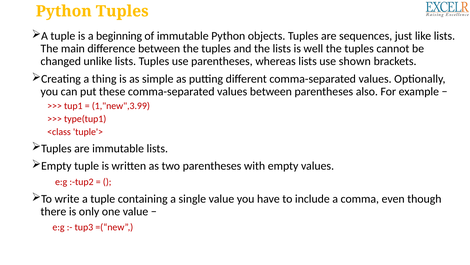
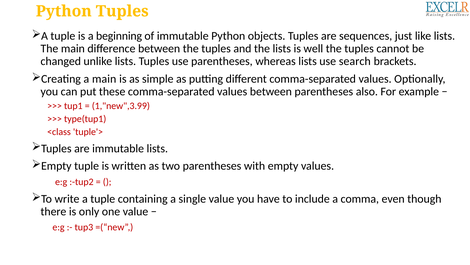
shown: shown -> search (355, 61)
a thing: thing -> main (104, 79)
